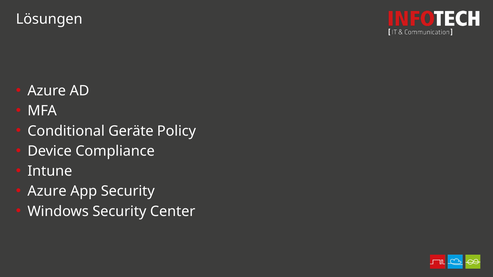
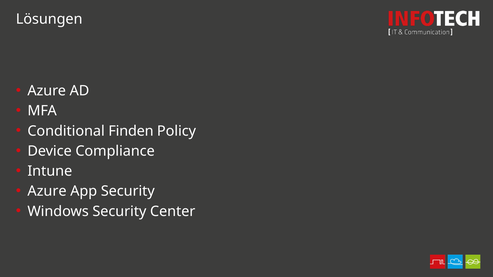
Geräte: Geräte -> Finden (131, 131)
